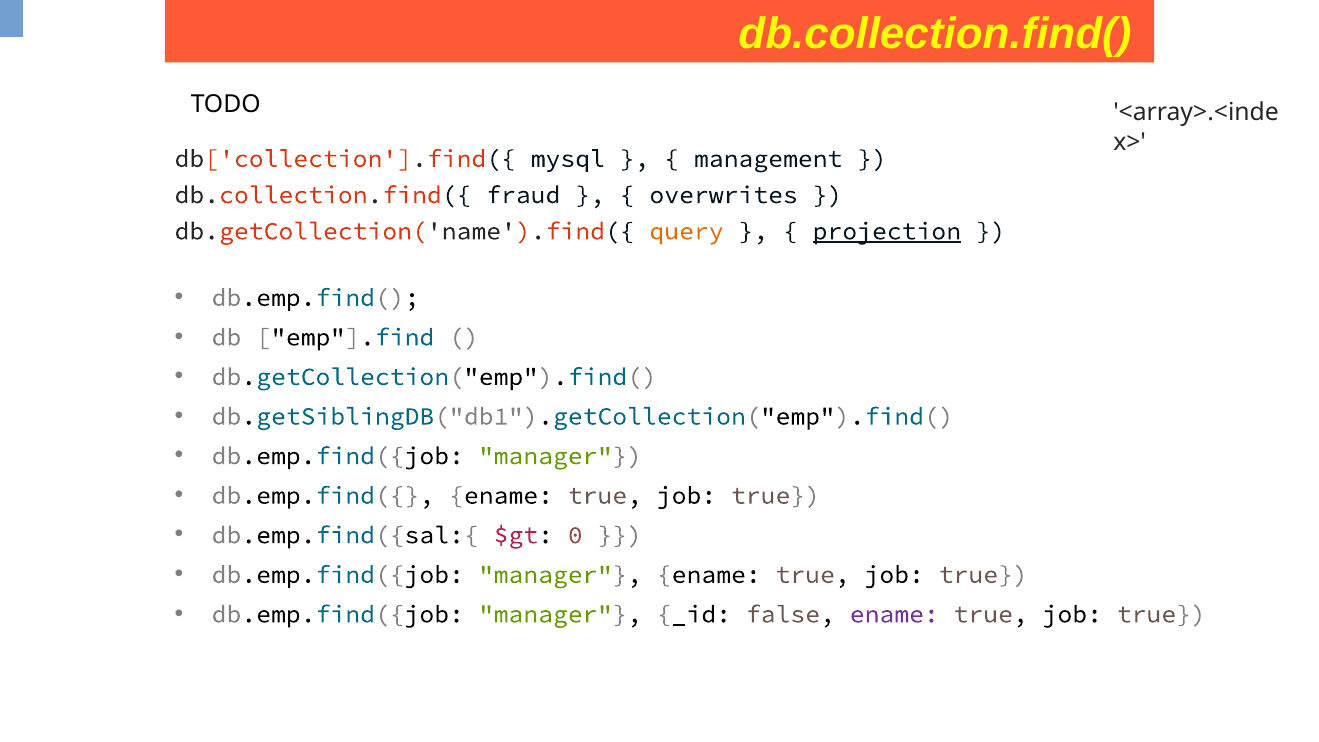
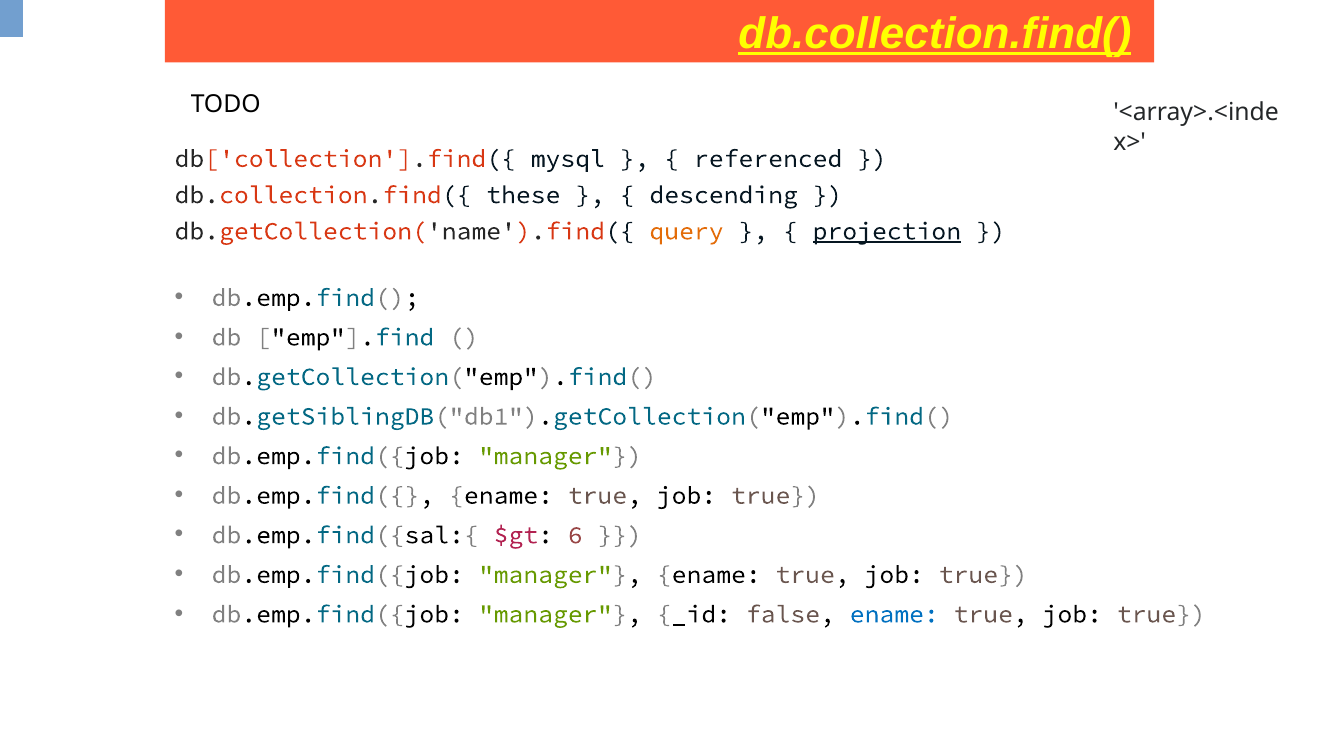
db.collection.find( underline: none -> present (935, 34)
management: management -> referenced (768, 159)
fraud: fraud -> these (523, 195)
overwrites: overwrites -> descending (724, 195)
0: 0 -> 6 (575, 535)
ename colour: purple -> blue (894, 614)
